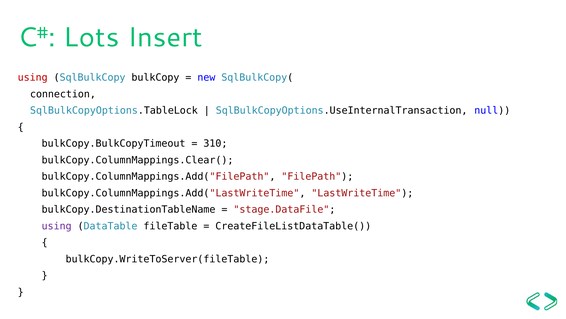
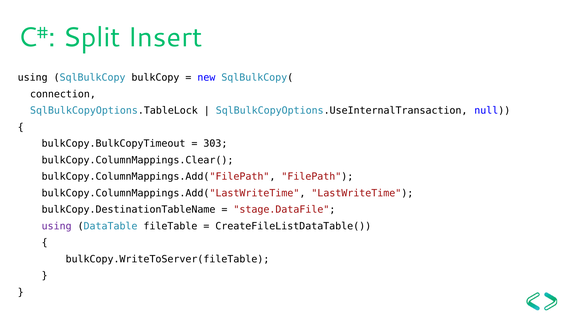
Lots: Lots -> Split (92, 37)
using colour: red -> black (33, 77)
310: 310 -> 303 (215, 143)
